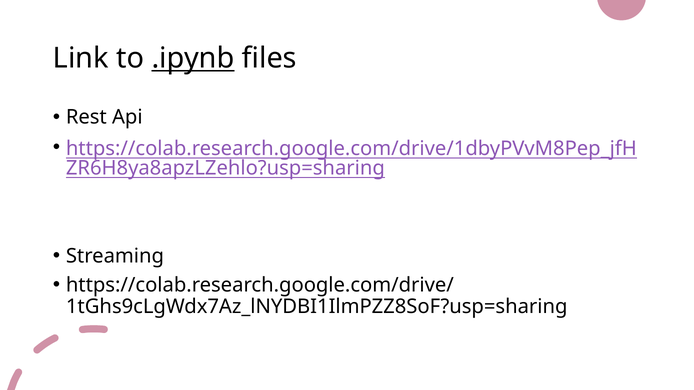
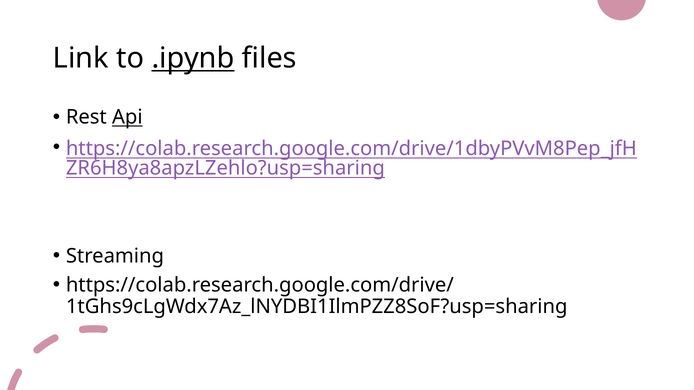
Api underline: none -> present (127, 117)
